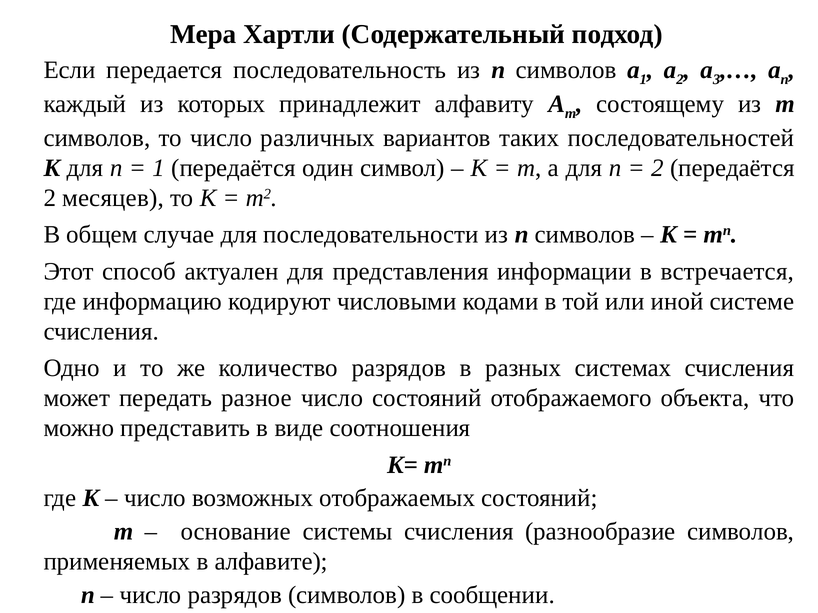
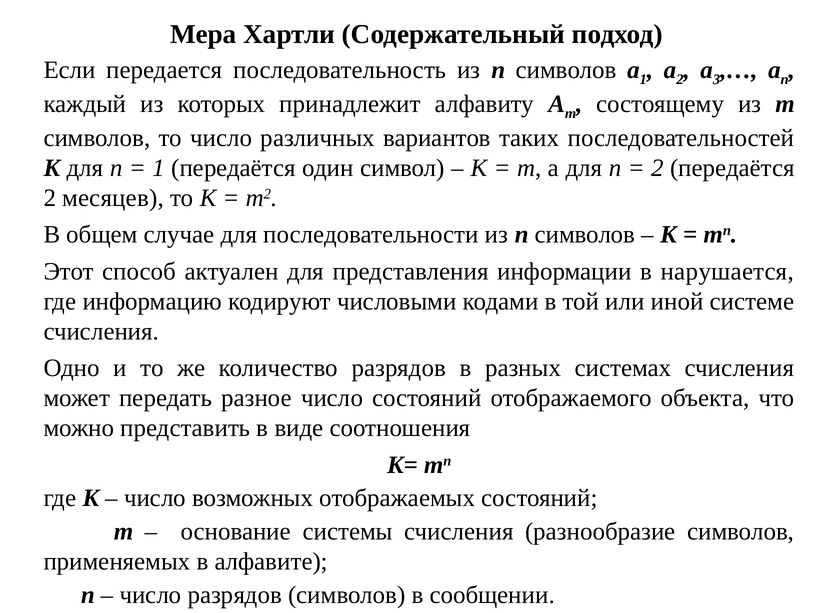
встречается: встречается -> нарушается (727, 272)
